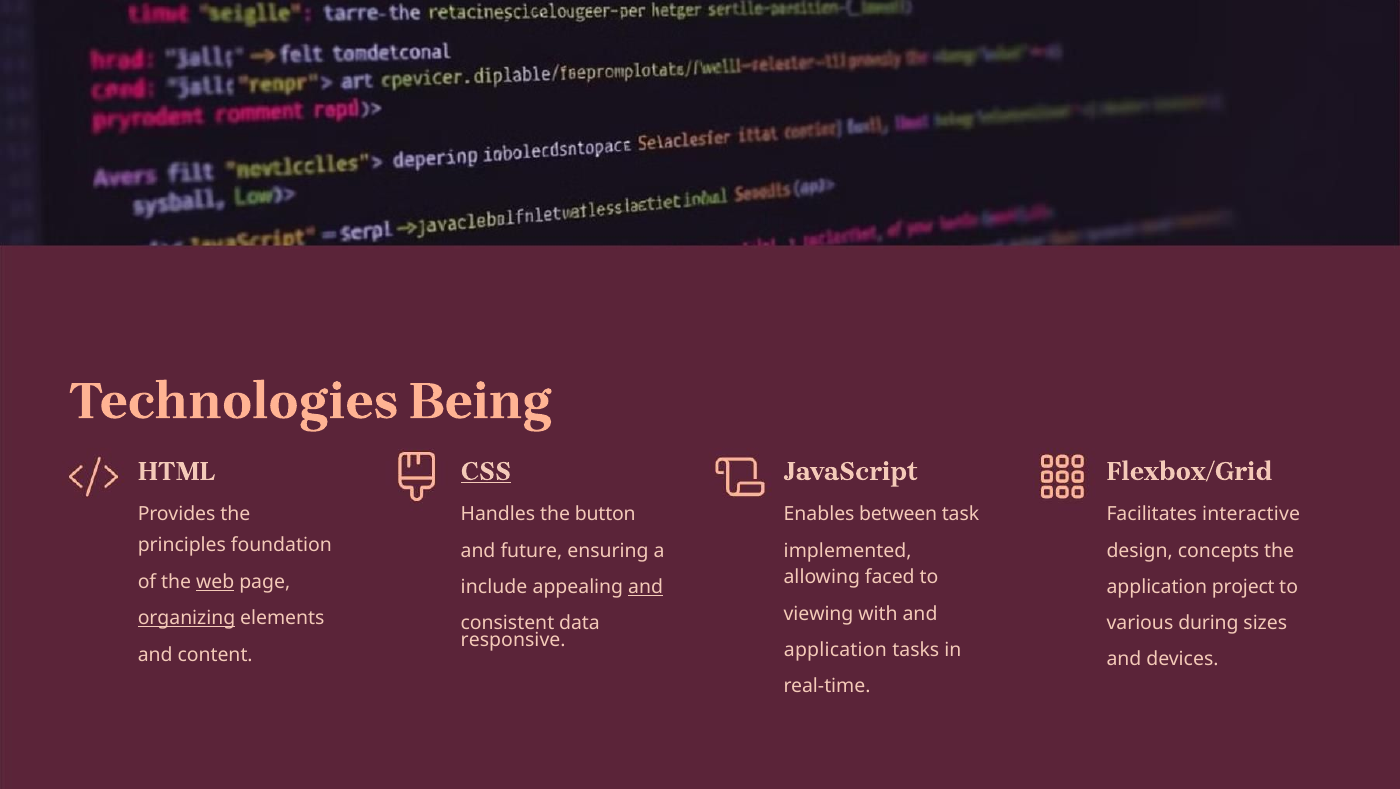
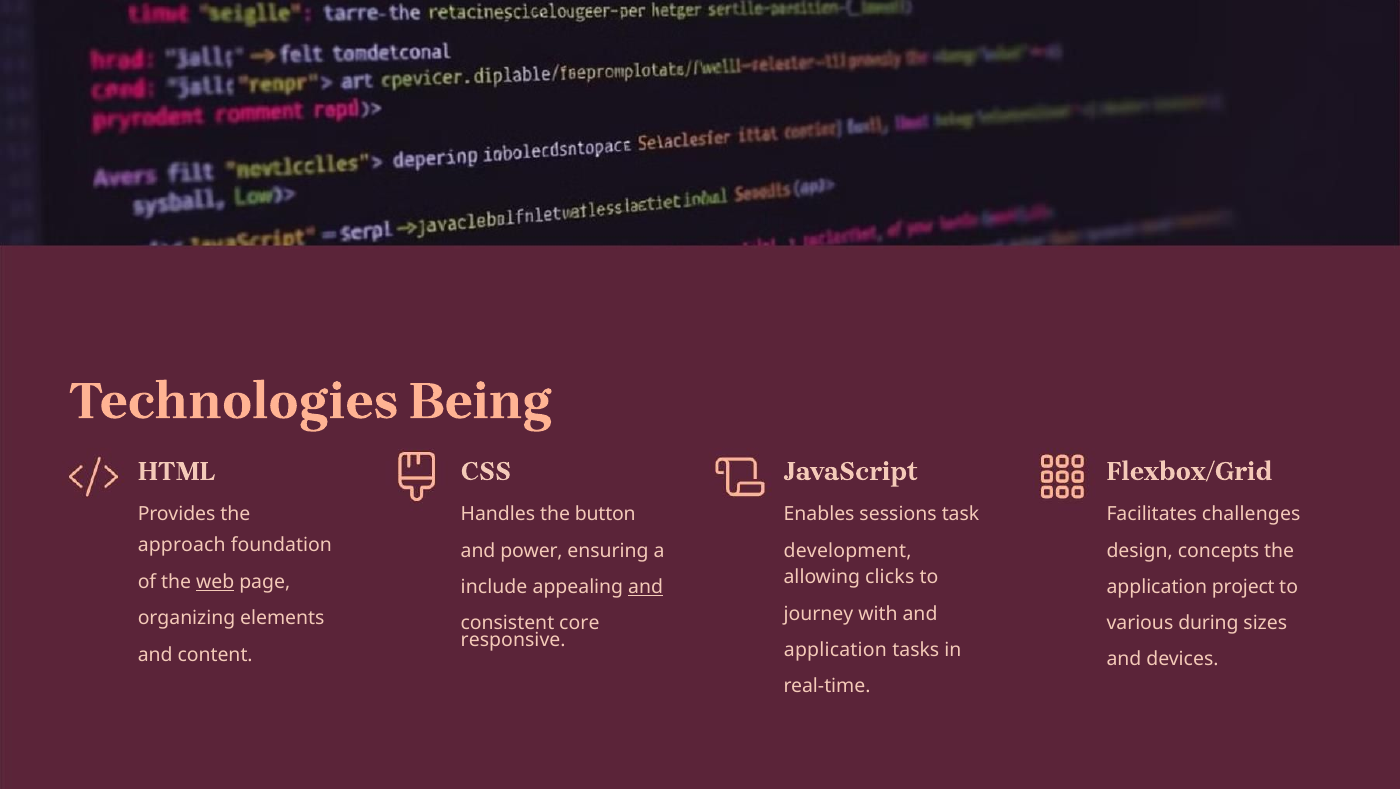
CSS underline: present -> none (486, 471)
between: between -> sessions (898, 514)
interactive: interactive -> challenges (1251, 514)
principles: principles -> approach (182, 545)
future: future -> power (531, 551)
implemented: implemented -> development (848, 551)
faced: faced -> clicks (890, 577)
viewing: viewing -> journey (818, 614)
organizing underline: present -> none (186, 618)
data: data -> core (579, 623)
